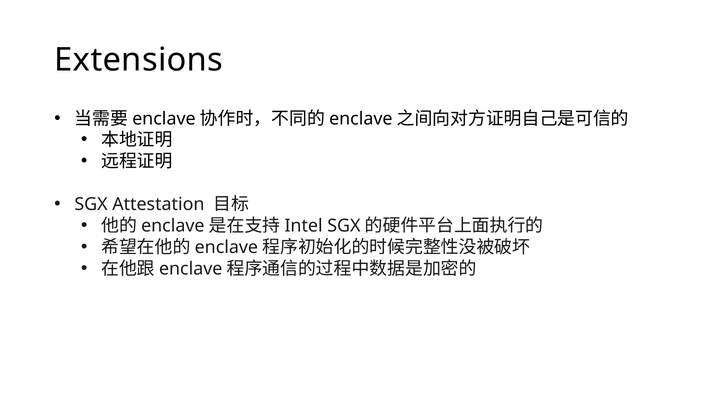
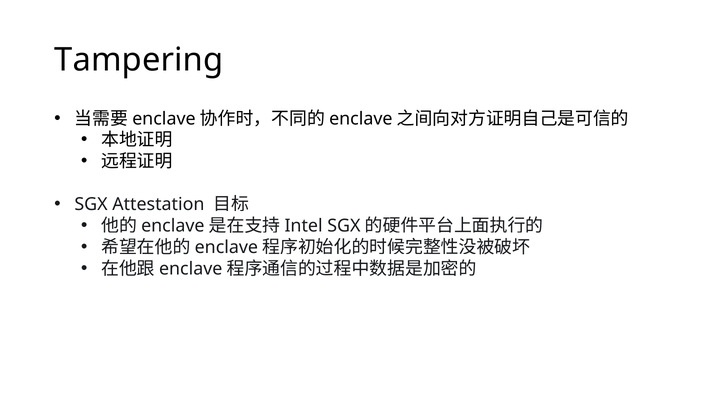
Extensions: Extensions -> Tampering (139, 60)
